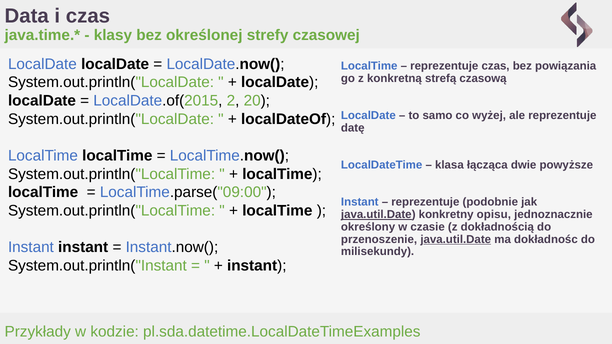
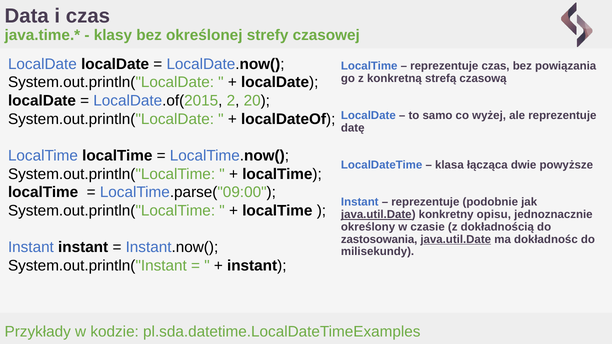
przenoszenie: przenoszenie -> zastosowania (379, 239)
